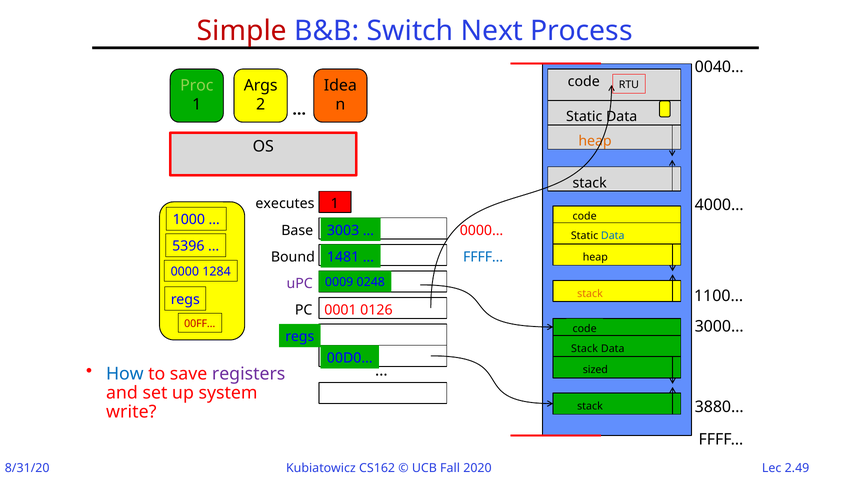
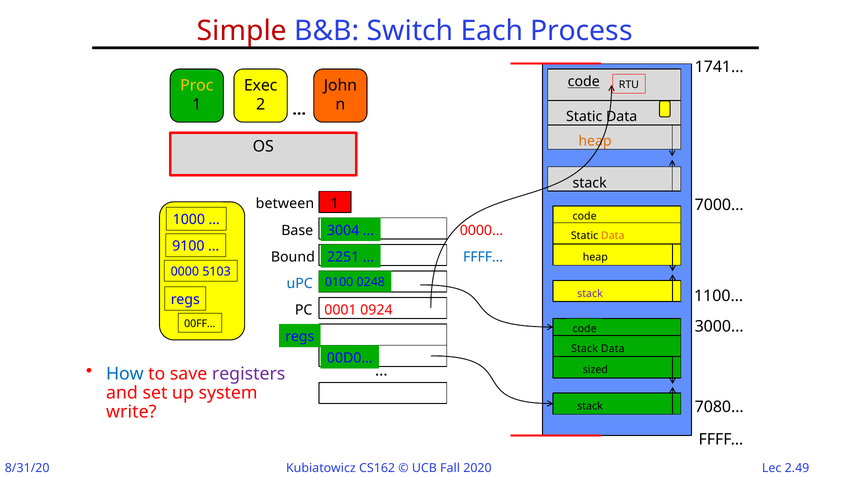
Next: Next -> Each (492, 31)
0040…: 0040… -> 1741… (719, 67)
code underline: none -> present (584, 82)
Proc colour: light green -> yellow (197, 86)
Args: Args -> Exec (261, 86)
Idea: Idea -> John (340, 86)
executes: executes -> between (285, 204)
4000…: 4000… -> 7000… (719, 205)
3003: 3003 -> 3004 (343, 231)
Data colour: blue -> orange (613, 236)
5396: 5396 -> 9100 (188, 247)
1481: 1481 -> 2251 (343, 257)
1284: 1284 -> 5103 (217, 272)
0009: 0009 -> 0100 (339, 283)
uPC colour: purple -> blue (300, 284)
stack colour: orange -> purple (590, 294)
0126: 0126 -> 0924 (376, 310)
00FF… colour: red -> black (200, 324)
3880…: 3880… -> 7080… (719, 407)
